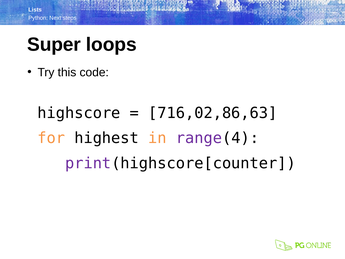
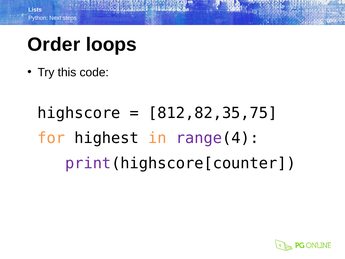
Super: Super -> Order (54, 44)
716,02,86,63: 716,02,86,63 -> 812,82,35,75 (213, 113)
